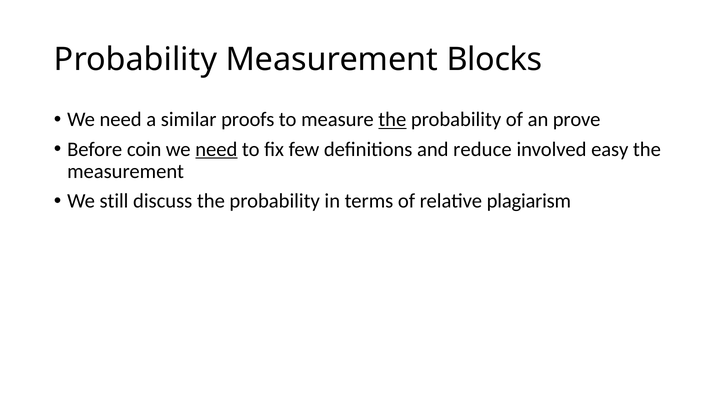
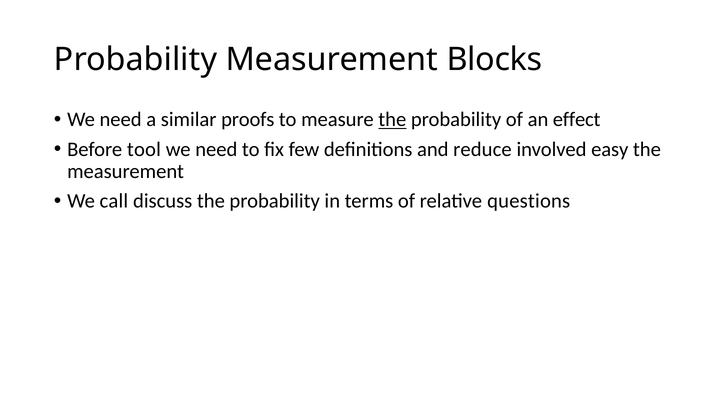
prove: prove -> effect (577, 119)
coin: coin -> tool (144, 149)
need underline: present -> none (216, 149)
still: still -> call (114, 201)
plagiarism: plagiarism -> questions (529, 201)
